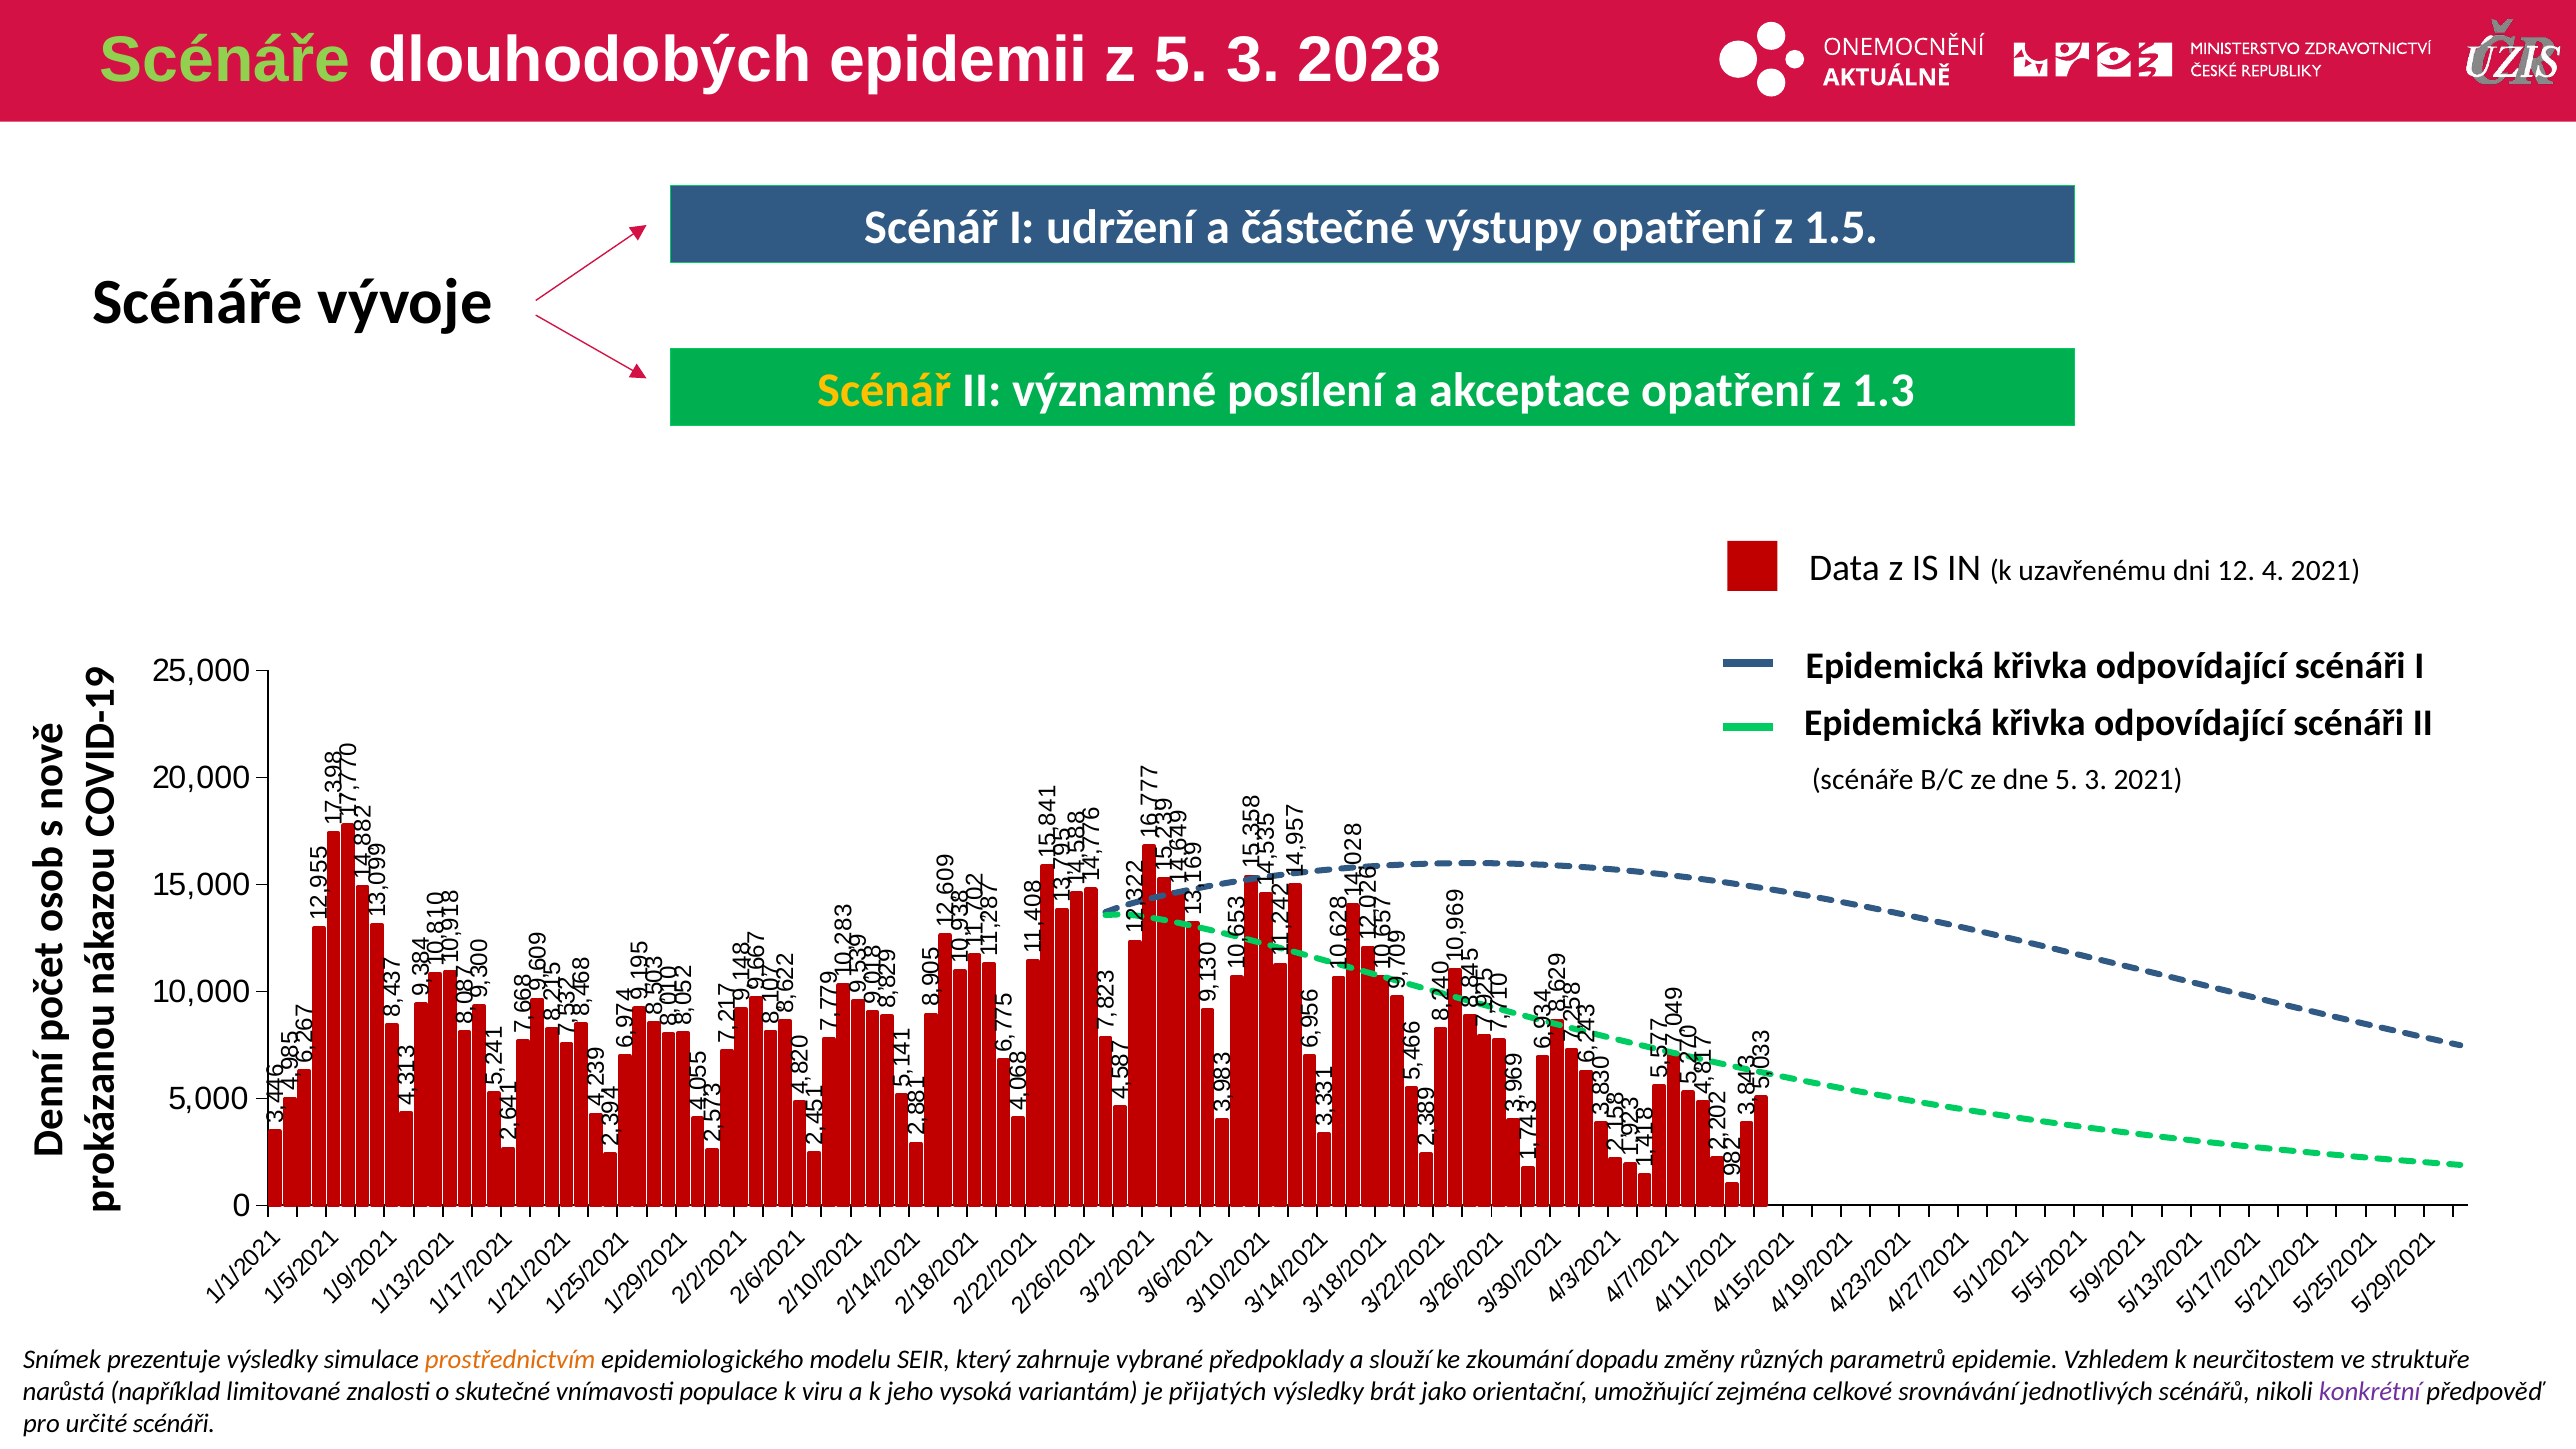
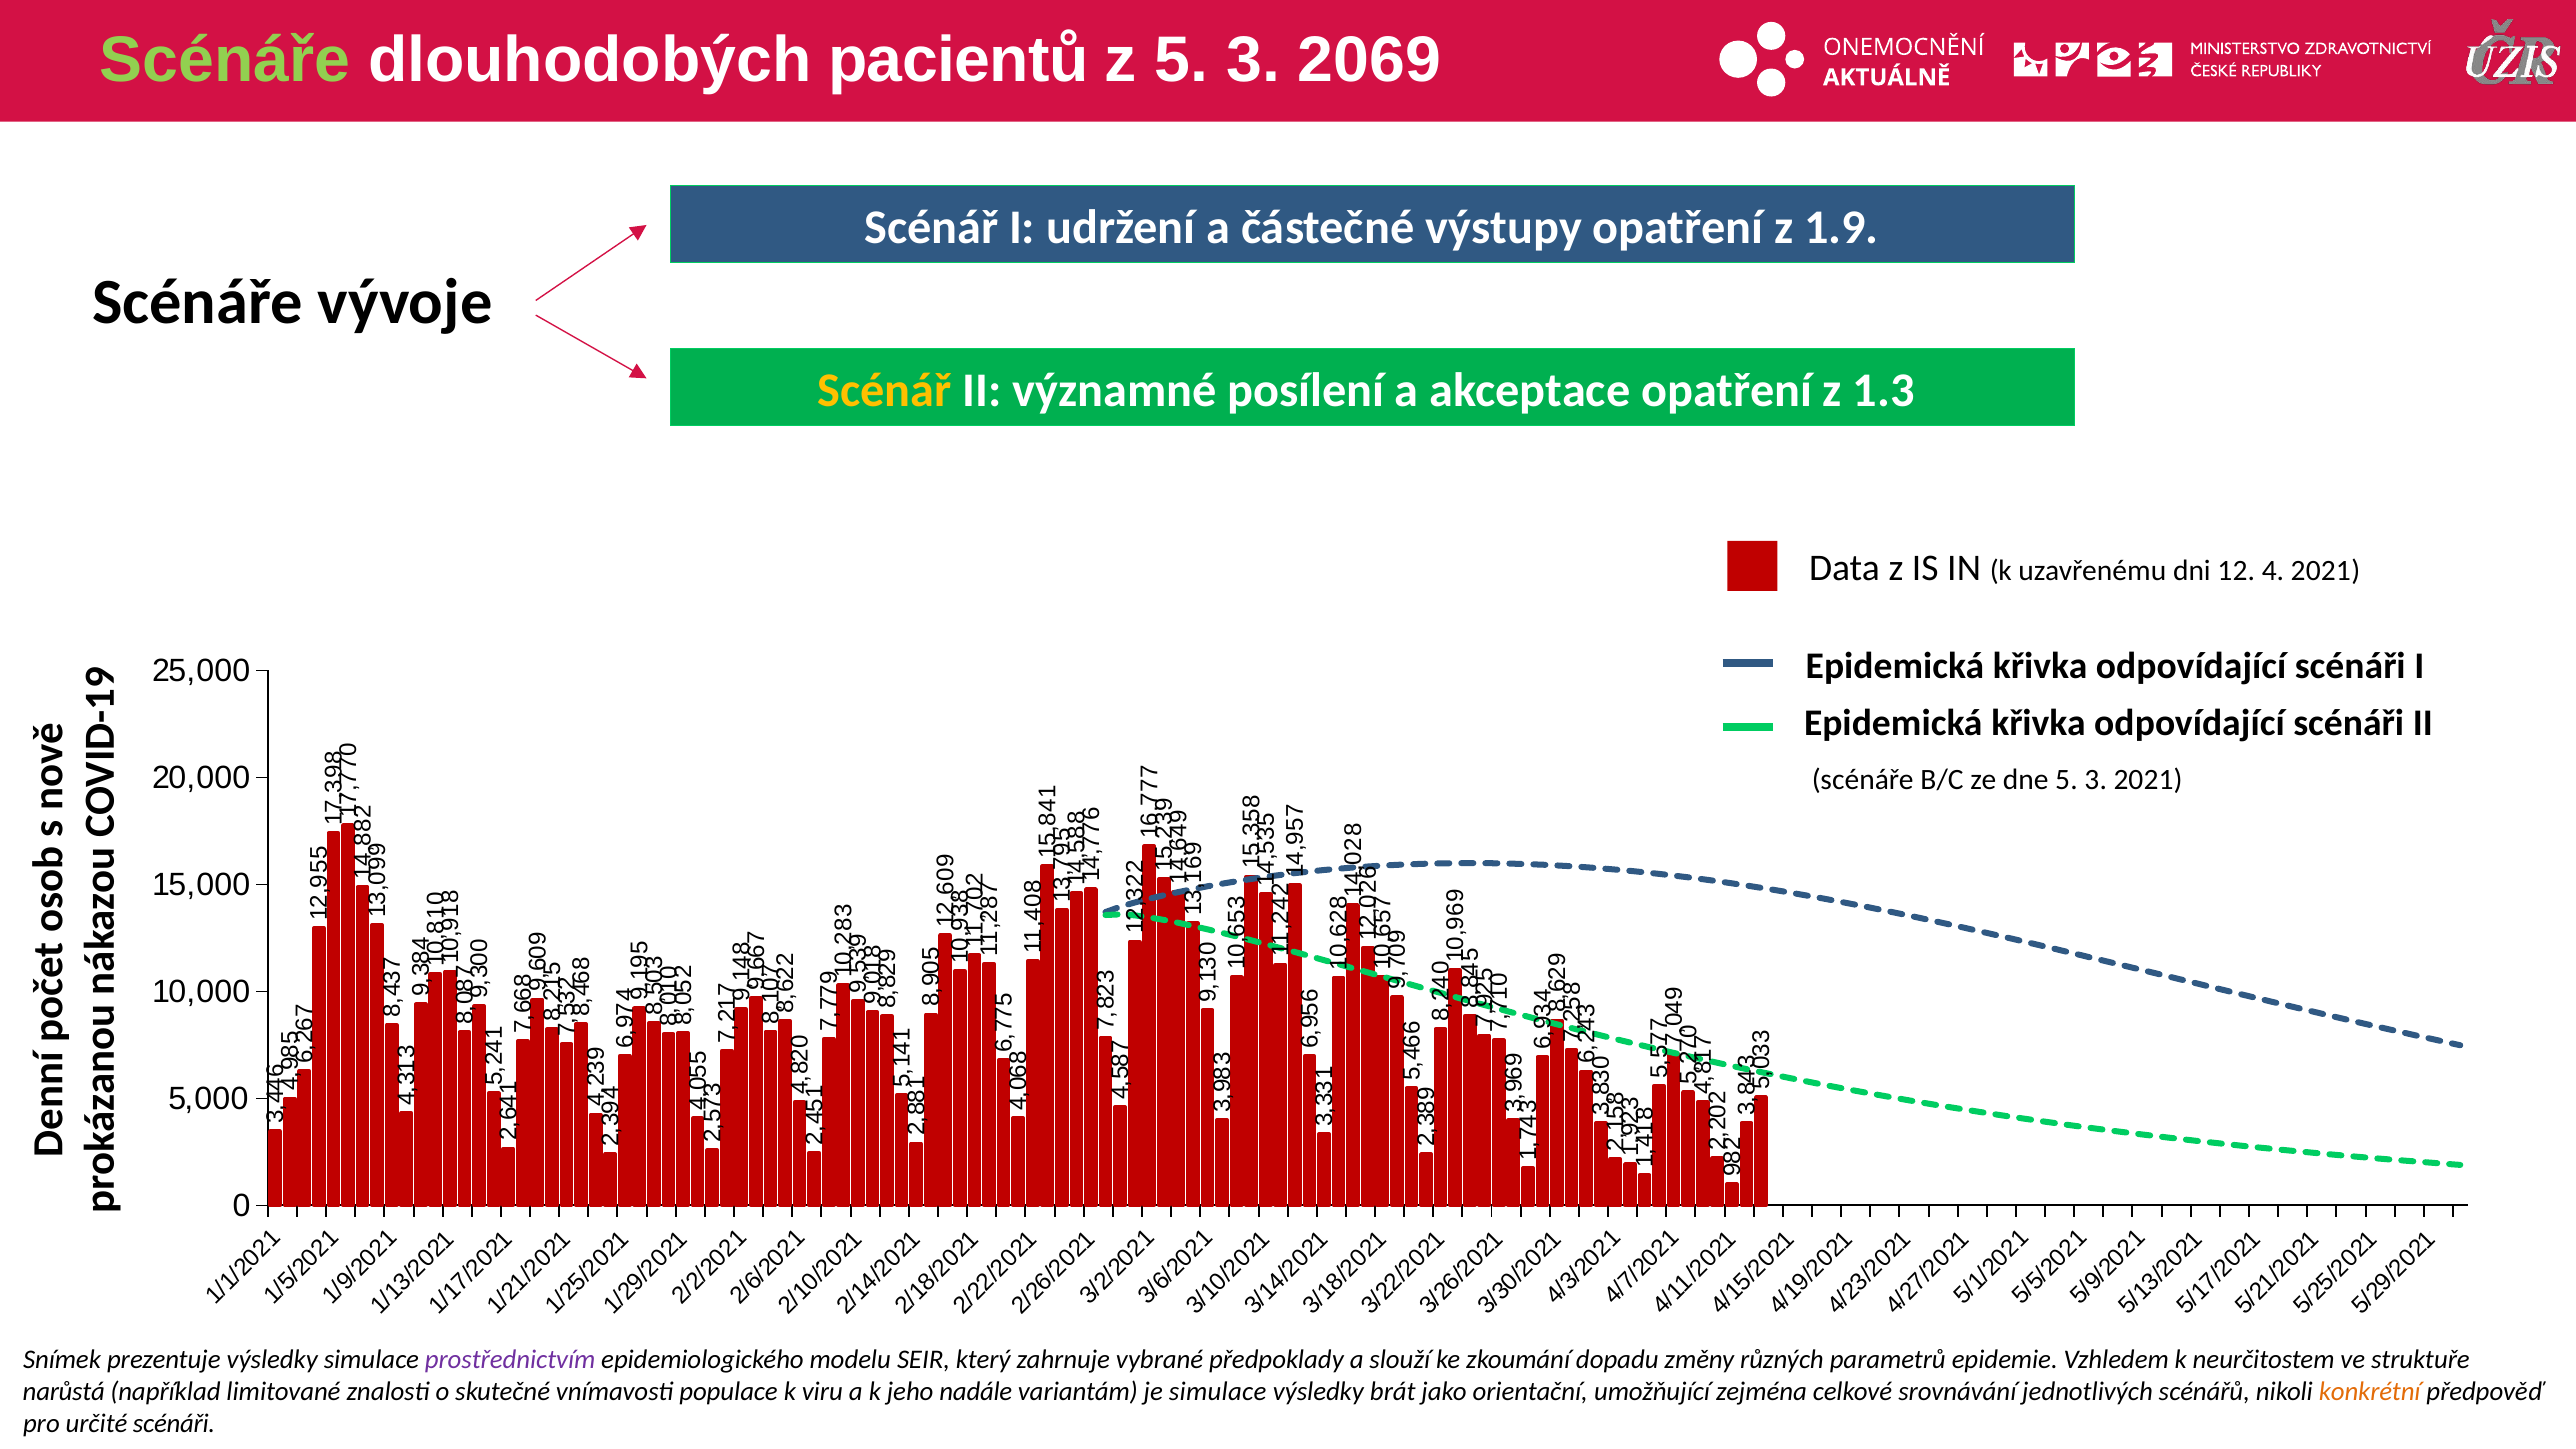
epidemii: epidemii -> pacientů (958, 60)
2028: 2028 -> 2069 (1370, 60)
1.5: 1.5 -> 1.9 (1842, 227)
prostřednictvím colour: orange -> purple (510, 1359)
vysoká: vysoká -> nadále (976, 1392)
je přijatých: přijatých -> simulace (1218, 1392)
konkrétní colour: purple -> orange (2370, 1392)
